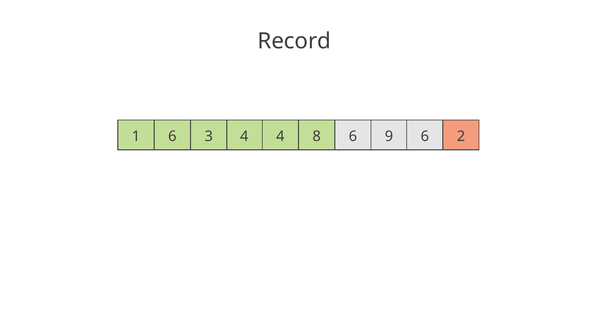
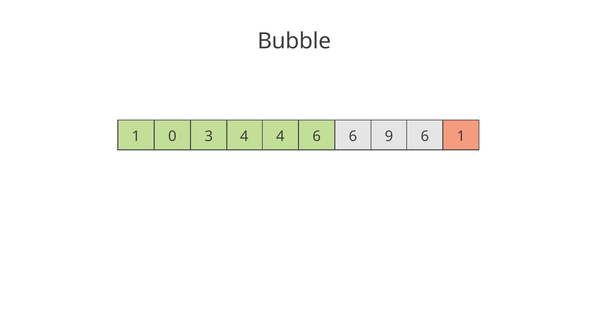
Record: Record -> Bubble (294, 41)
1 6: 6 -> 0 (172, 136)
4 8: 8 -> 6 (317, 136)
6 2: 2 -> 1 (461, 136)
